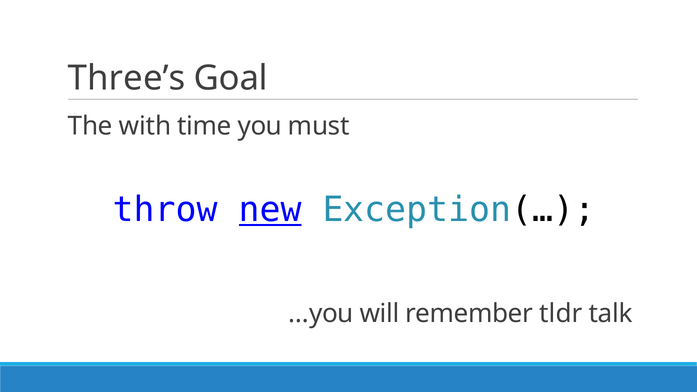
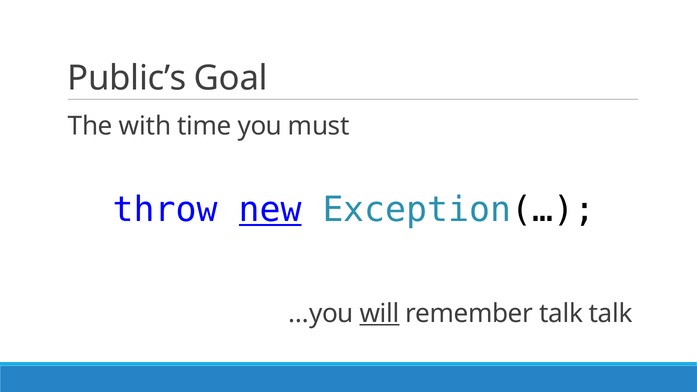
Three’s: Three’s -> Public’s (127, 78)
will underline: none -> present (380, 314)
remember tldr: tldr -> talk (561, 314)
